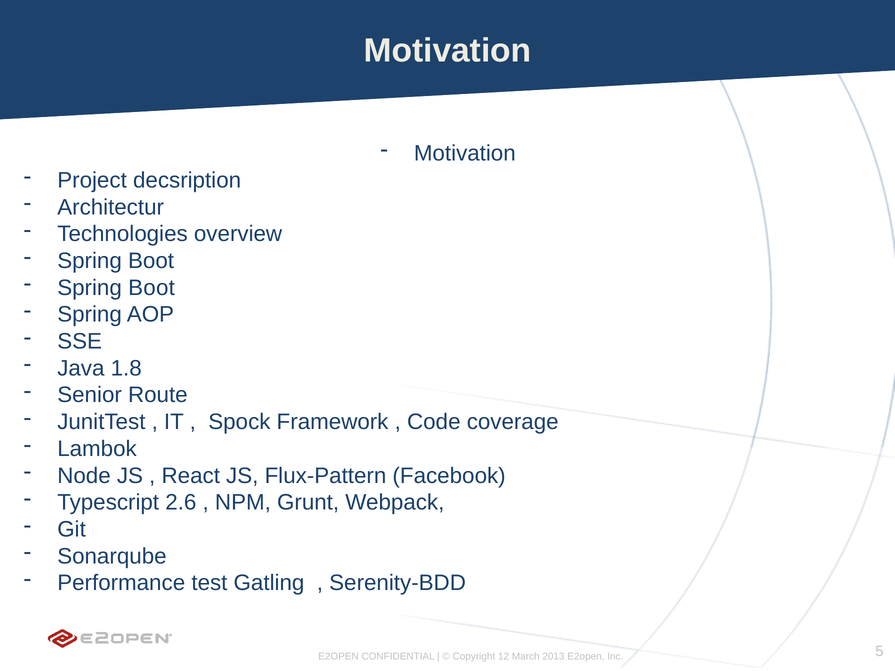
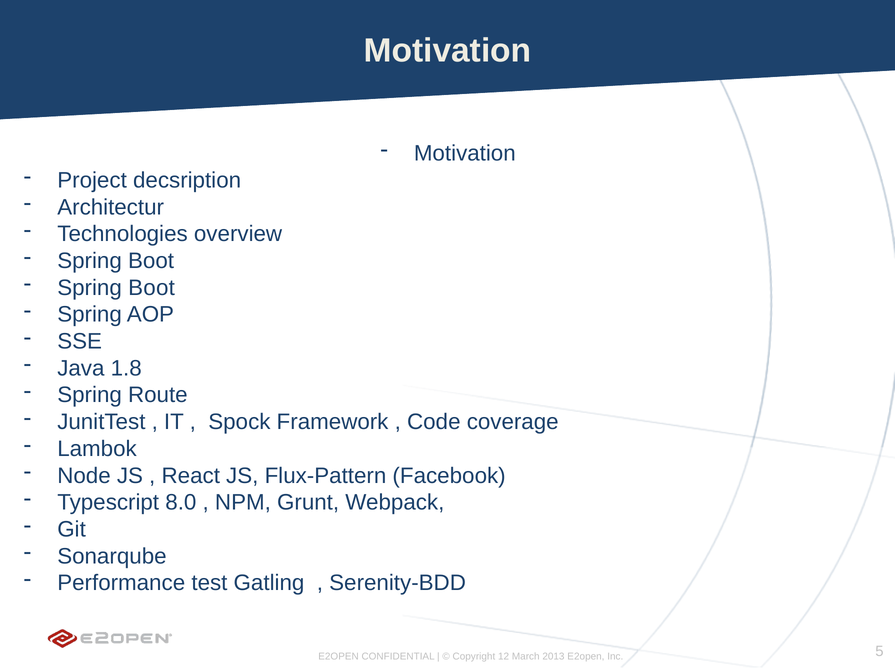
Senior: Senior -> Spring (90, 395)
2.6: 2.6 -> 8.0 (181, 503)
